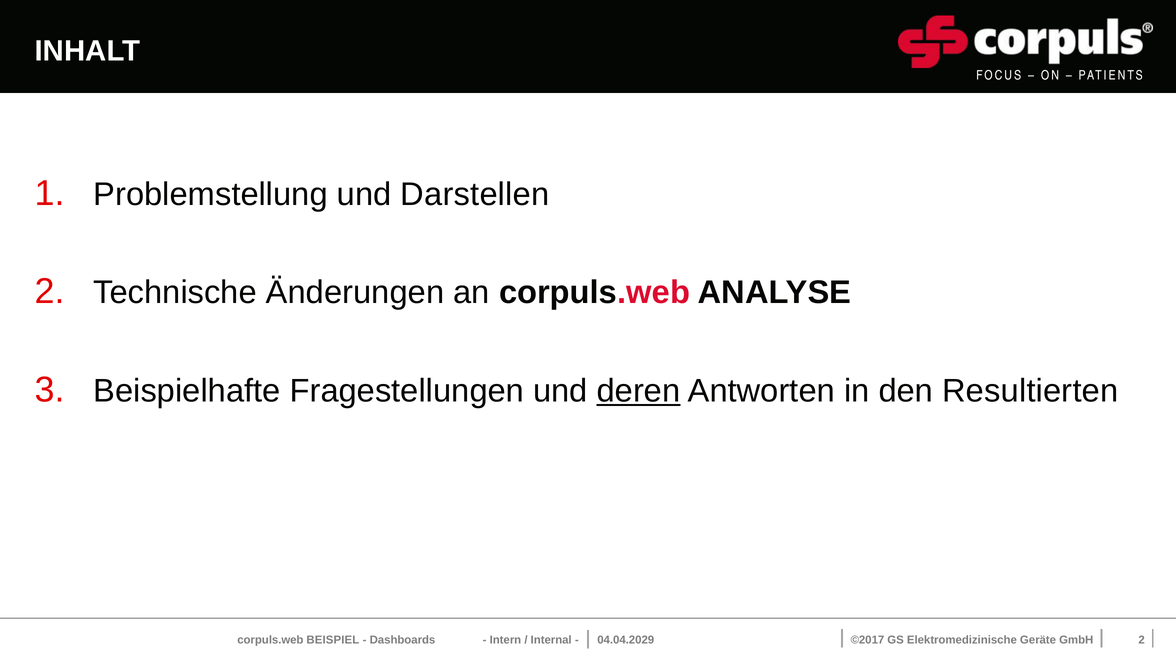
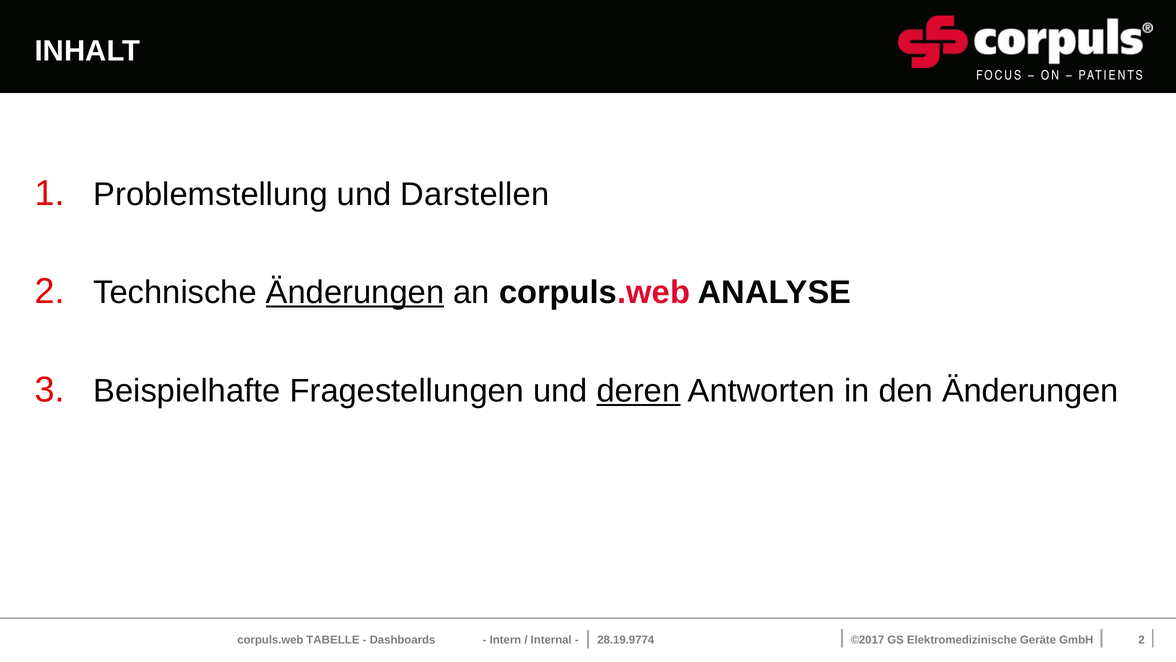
Änderungen underline: none -> present (355, 292)
den Resultierten: Resultierten -> Änderungen (1030, 390)
BEISPIEL: BEISPIEL -> TABELLE (333, 640)
04.04.2029: 04.04.2029 -> 28.19.9774 (626, 640)
